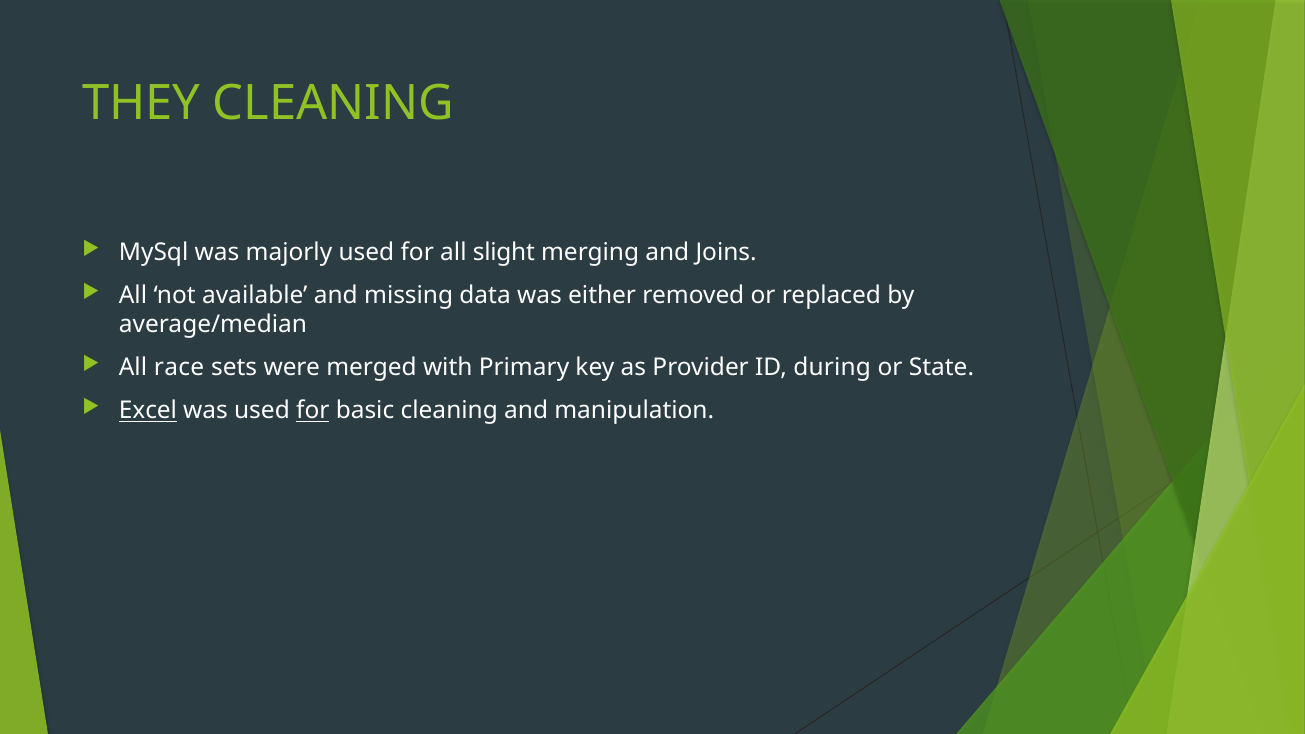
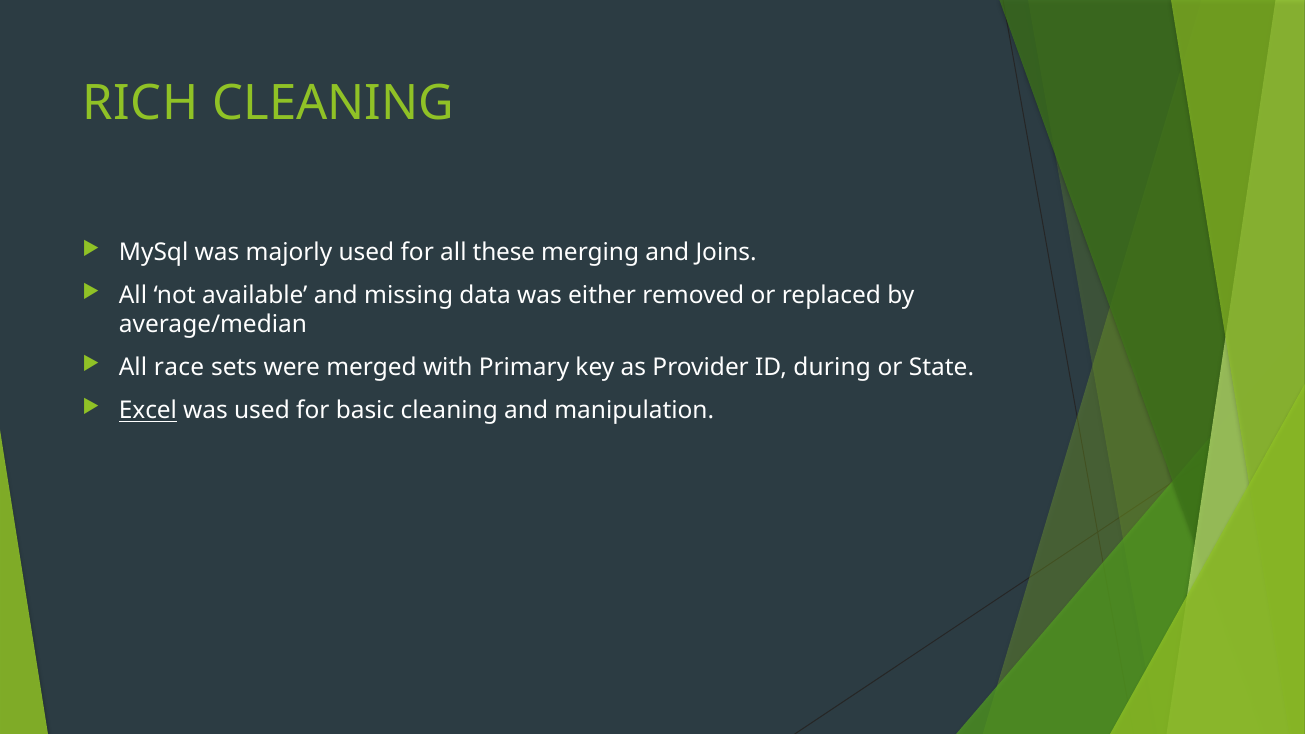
THEY: THEY -> RICH (141, 103)
slight: slight -> these (504, 253)
for underline: present -> none (313, 411)
